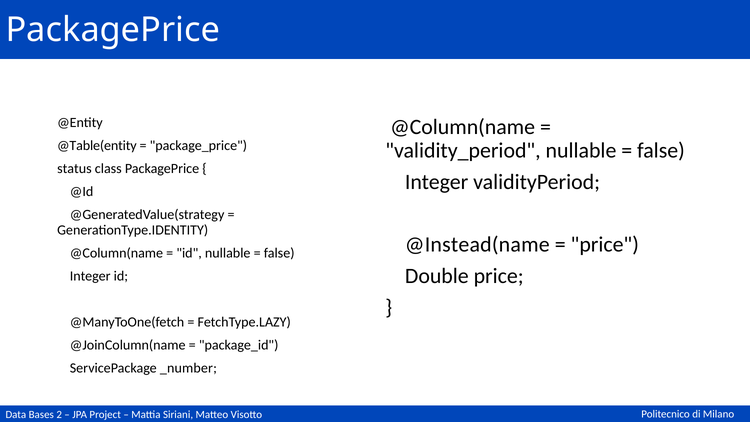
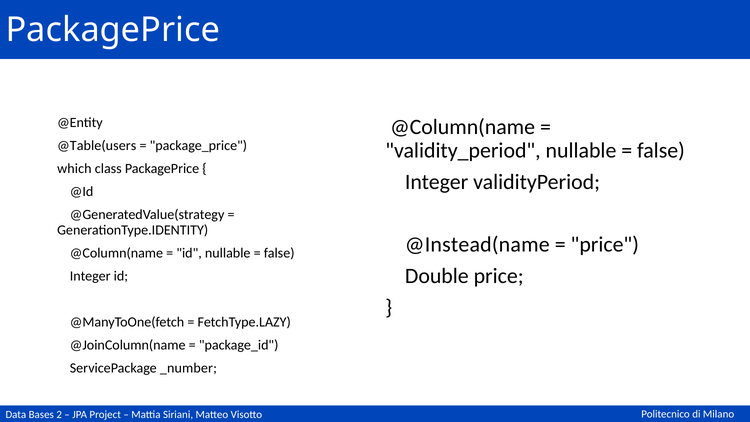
@Table(entity: @Table(entity -> @Table(users (97, 146)
status: status -> which (74, 169)
